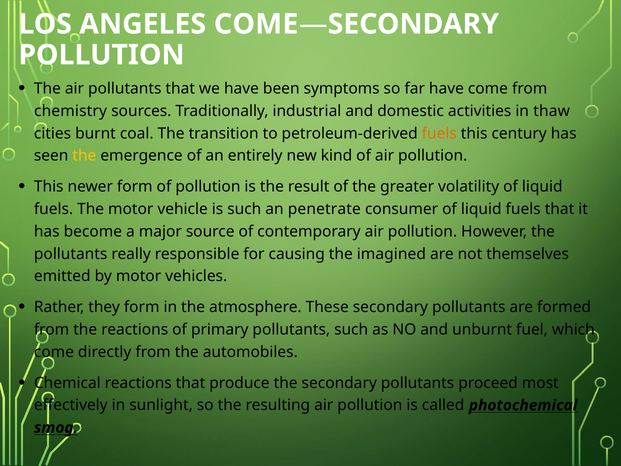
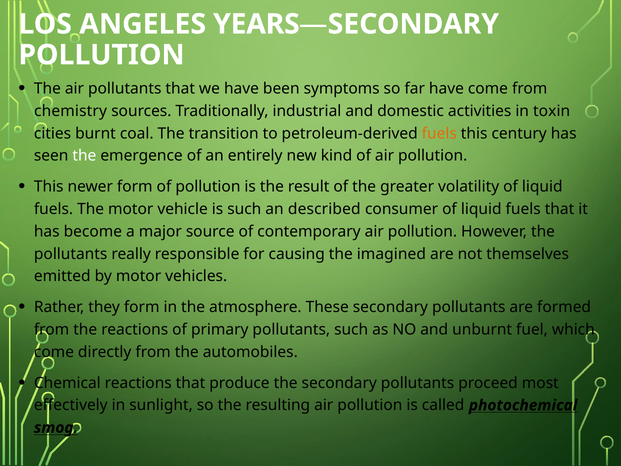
ANGELES COME: COME -> YEARS (256, 24)
thaw: thaw -> toxin (552, 111)
the colour: yellow -> white (84, 156)
penetrate: penetrate -> described (324, 209)
